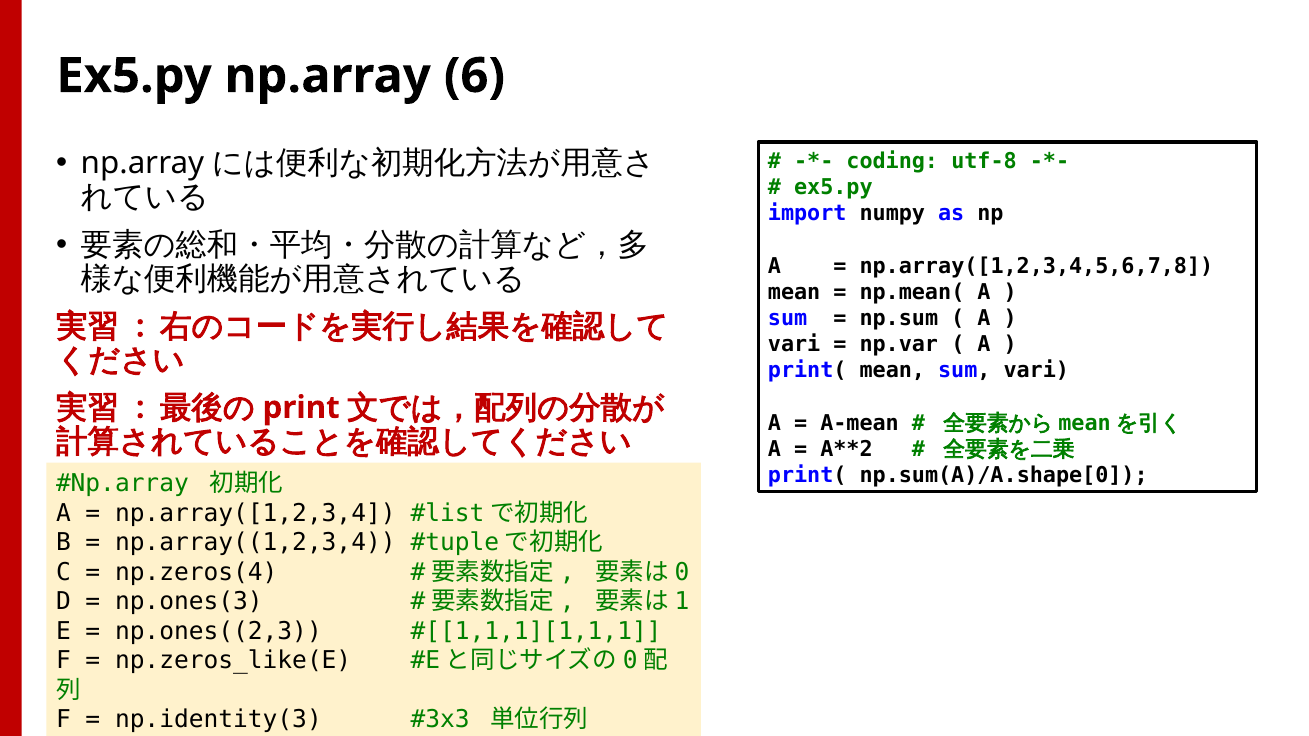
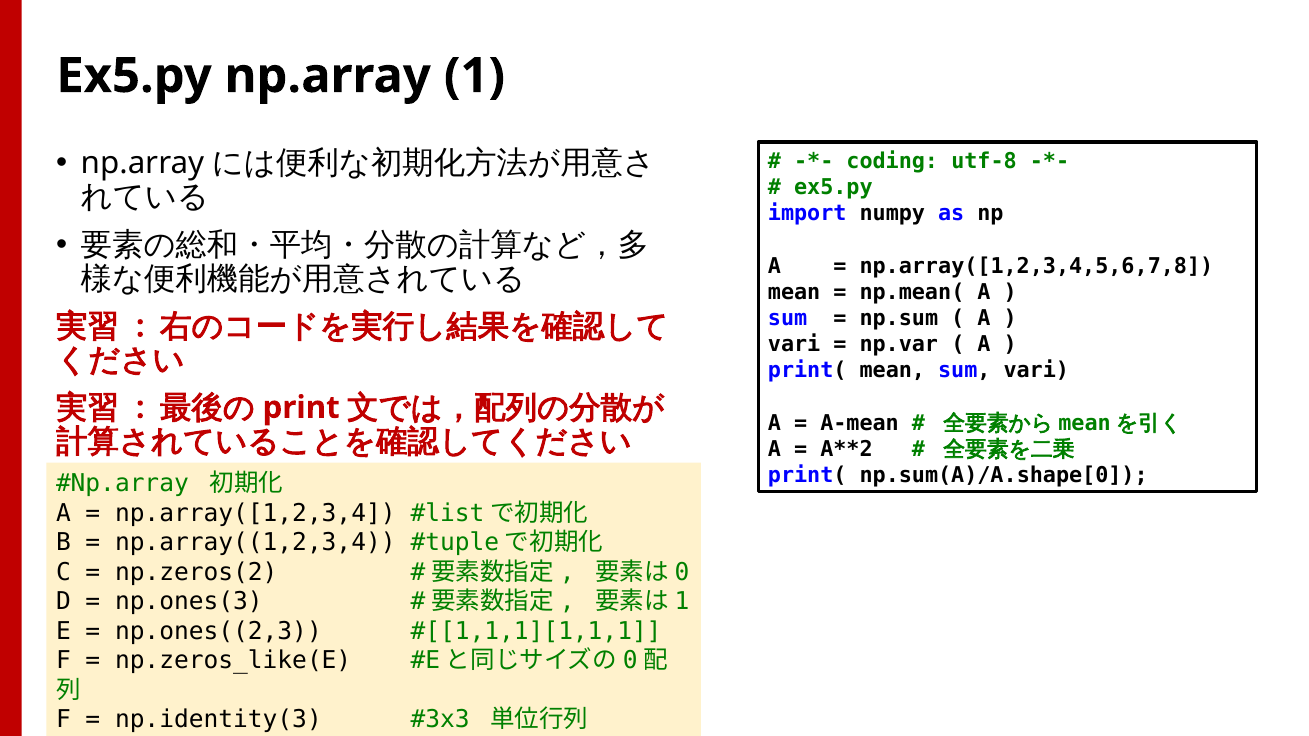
6: 6 -> 1 (474, 76)
np.zeros(4: np.zeros(4 -> np.zeros(2 (196, 572)
